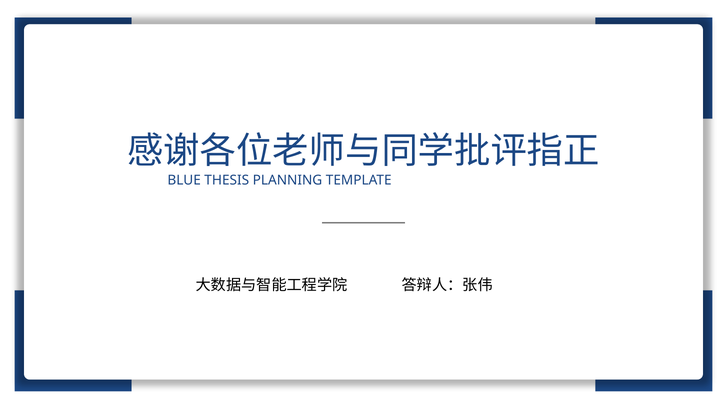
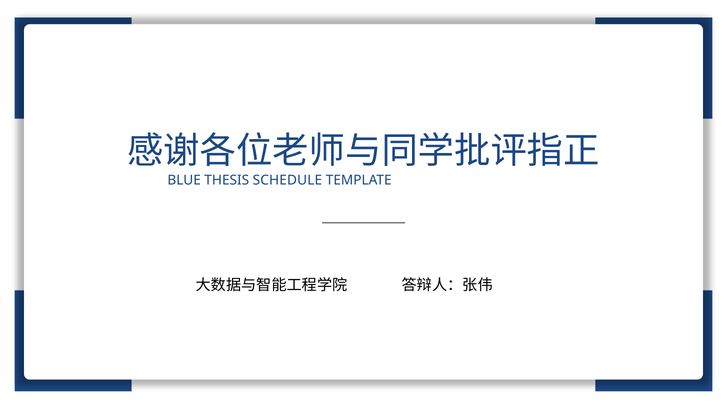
PLANNING: PLANNING -> SCHEDULE (287, 180)
